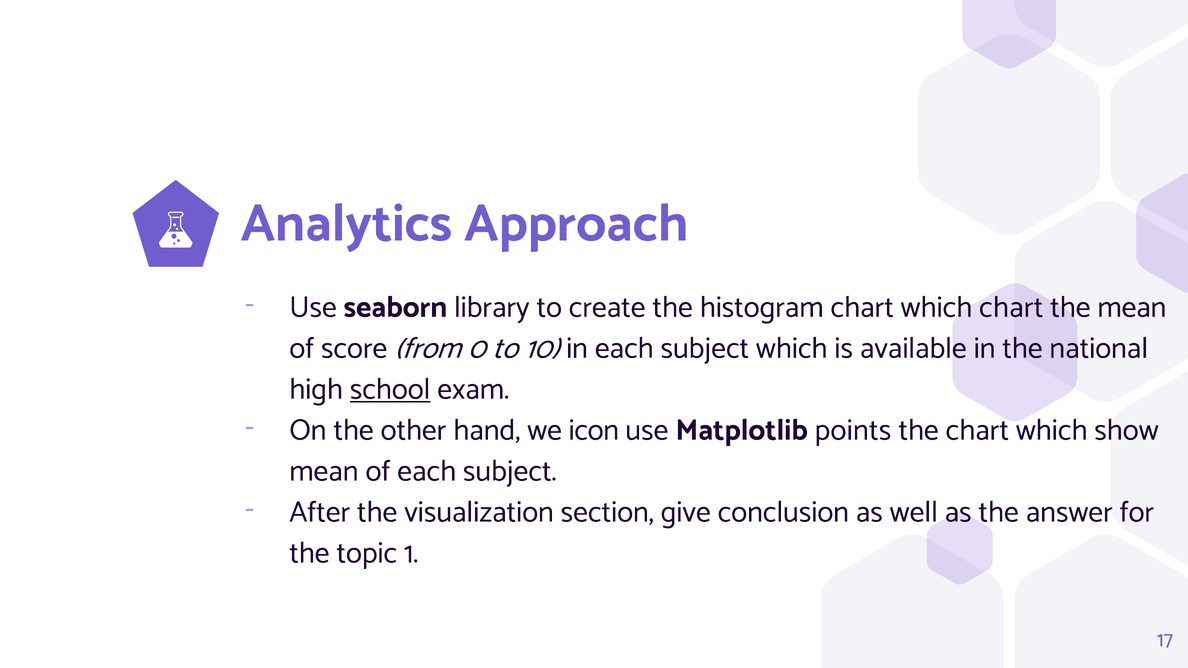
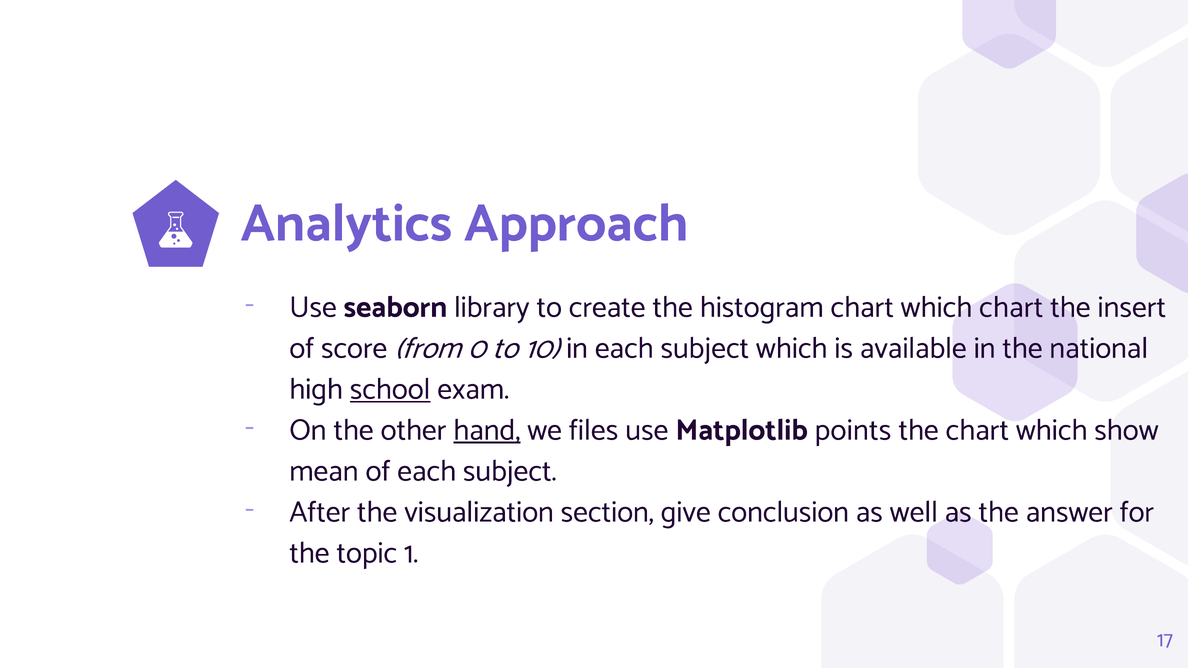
the mean: mean -> insert (1132, 307)
hand underline: none -> present (487, 430)
icon: icon -> files (594, 430)
